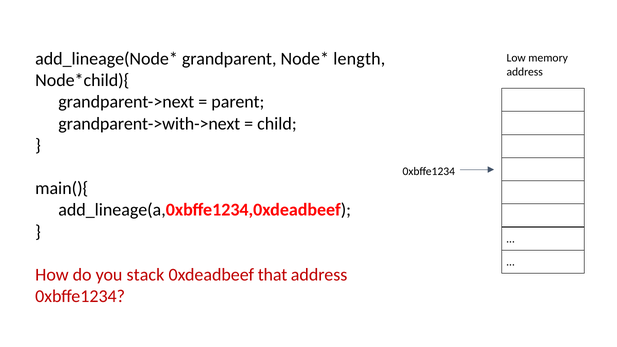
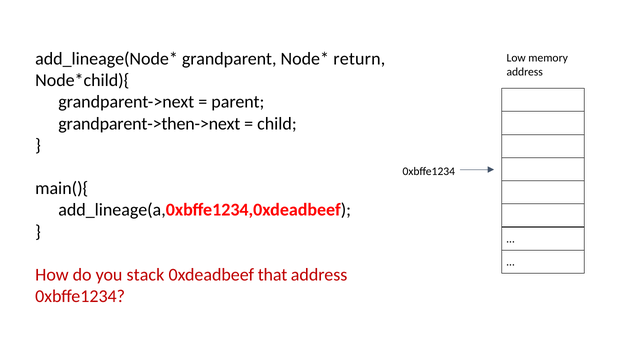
length: length -> return (359, 59)
grandparent->with->next: grandparent->with->next -> grandparent->then->next (149, 124)
